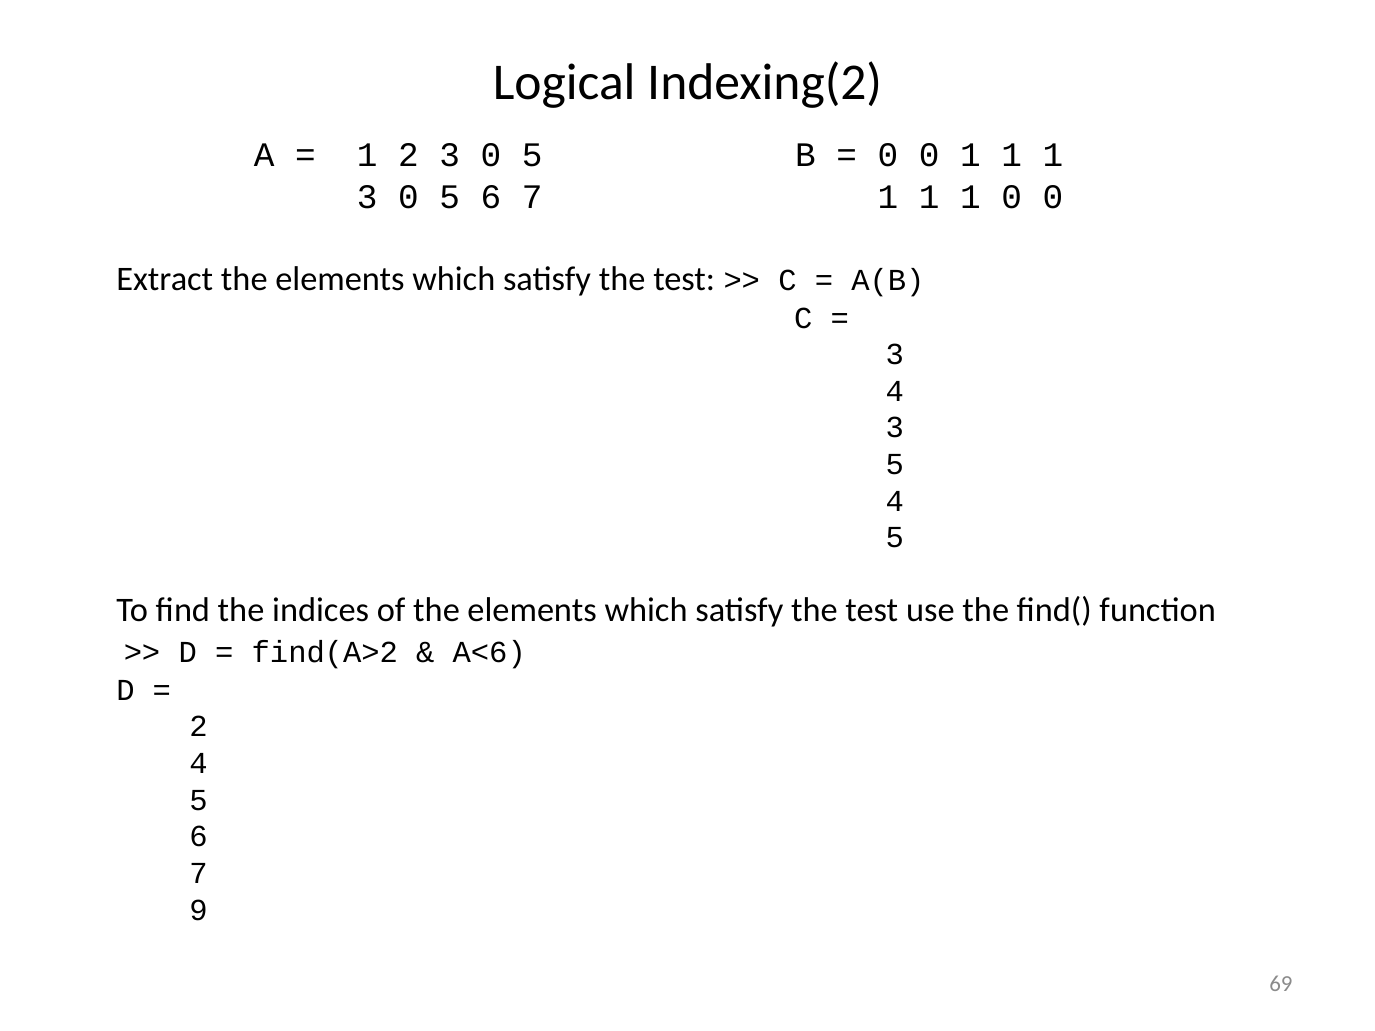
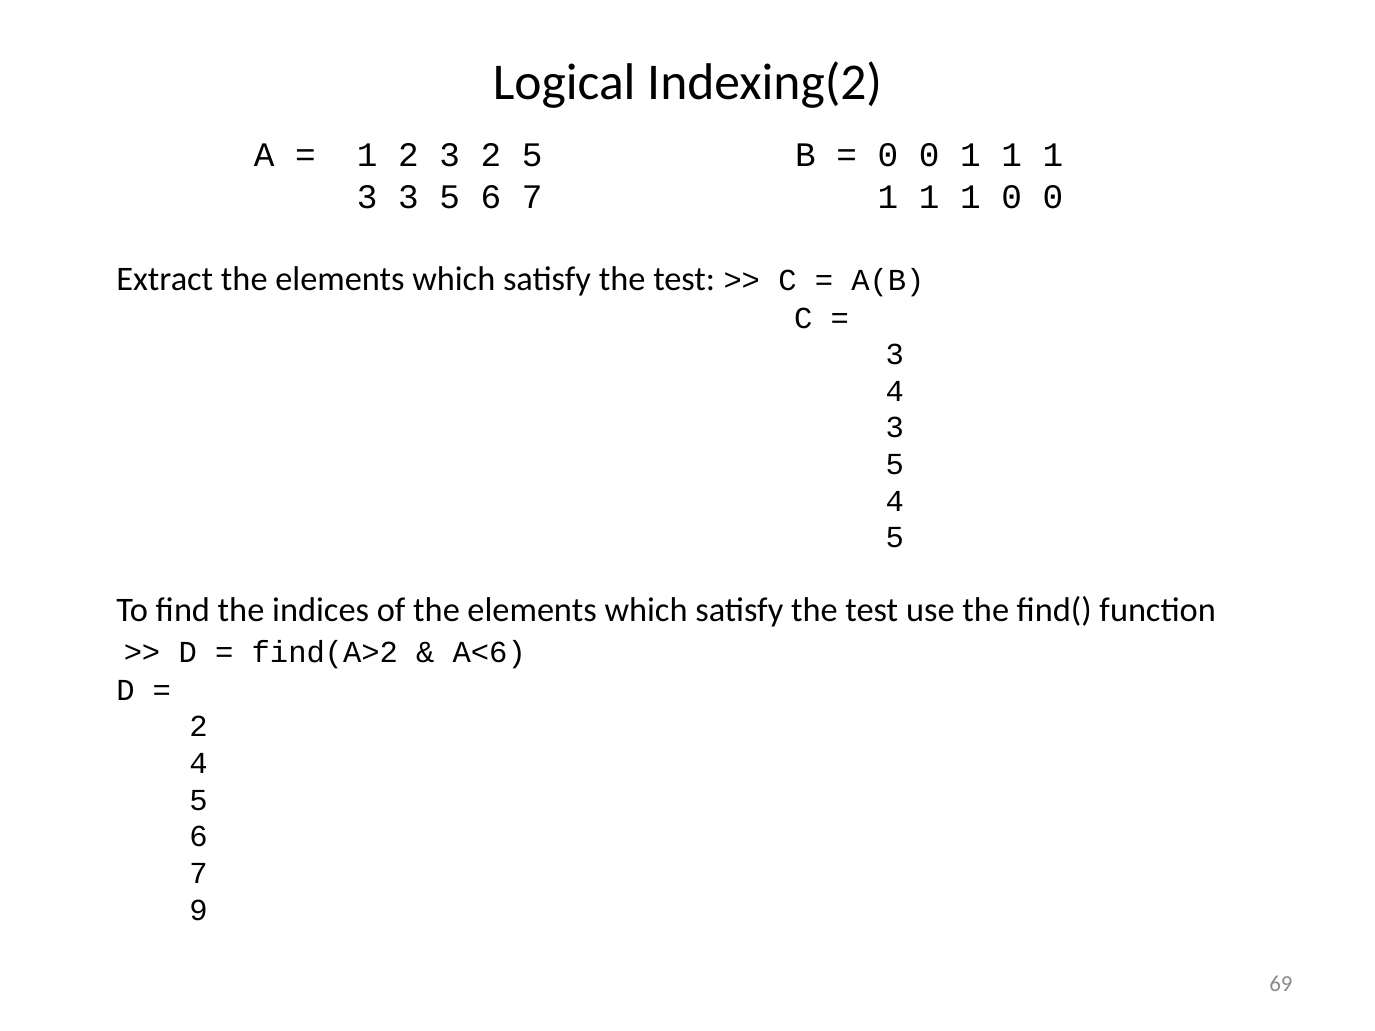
2 3 0: 0 -> 2 (491, 156)
0: 0 -> 3 (408, 197)
